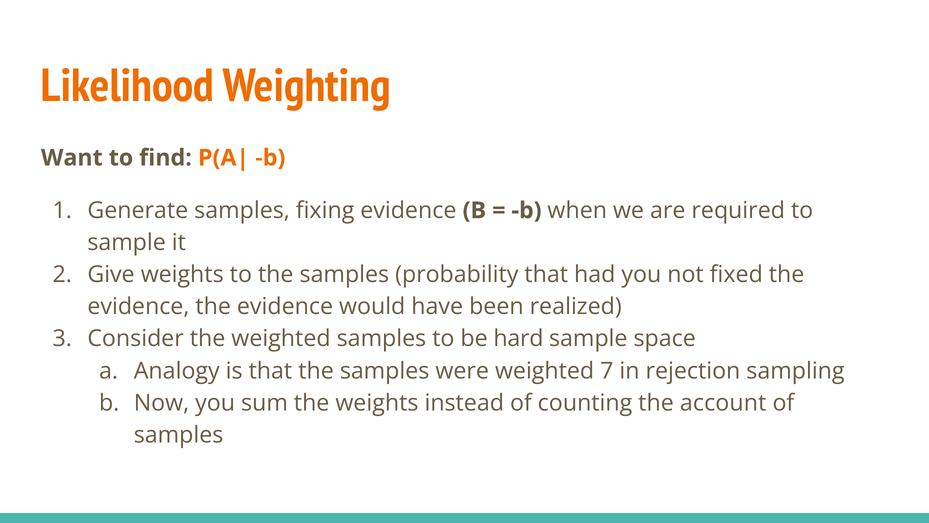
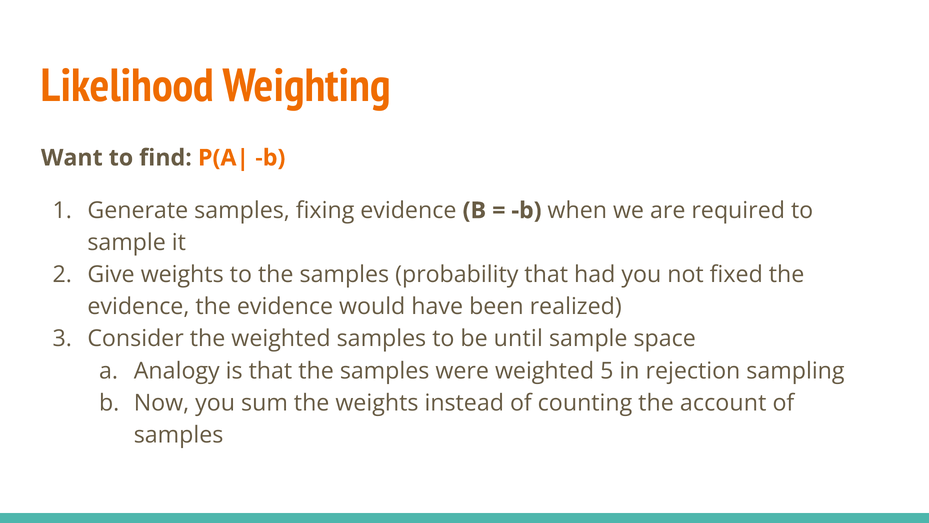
hard: hard -> until (518, 339)
7: 7 -> 5 (607, 371)
